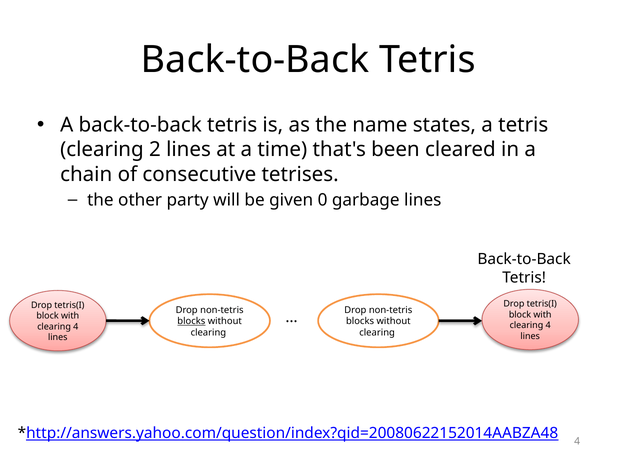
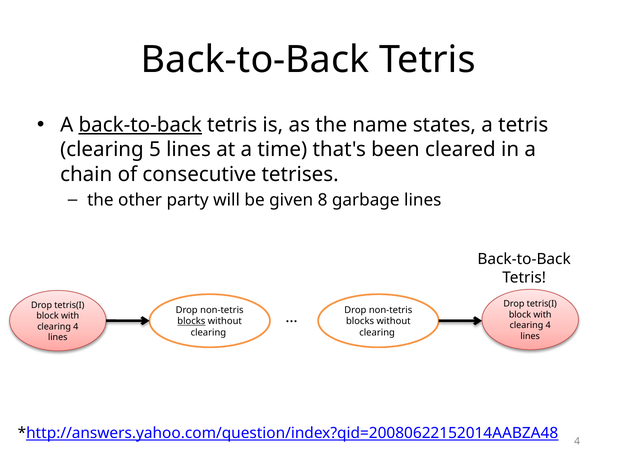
back-to-back underline: none -> present (140, 125)
2: 2 -> 5 (155, 150)
0: 0 -> 8 (323, 200)
